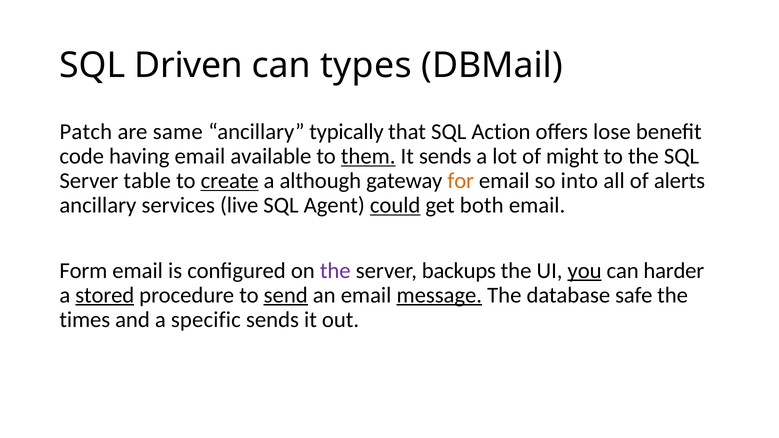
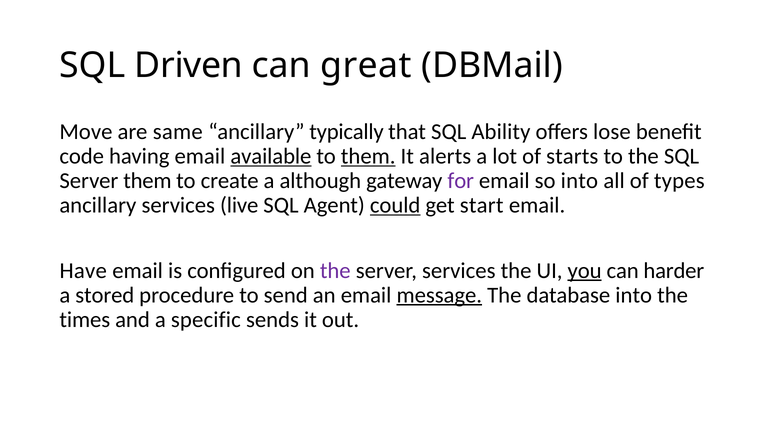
types: types -> great (366, 65)
Patch: Patch -> Move (86, 132)
Action: Action -> Ability (501, 132)
available underline: none -> present (271, 156)
It sends: sends -> alerts (445, 156)
might: might -> starts (572, 156)
Server table: table -> them (147, 181)
create underline: present -> none (230, 181)
for colour: orange -> purple (461, 181)
alerts: alerts -> types (679, 181)
both: both -> start (482, 205)
Form: Form -> Have (83, 271)
server backups: backups -> services (459, 271)
stored underline: present -> none (105, 295)
send underline: present -> none (286, 295)
database safe: safe -> into (634, 295)
